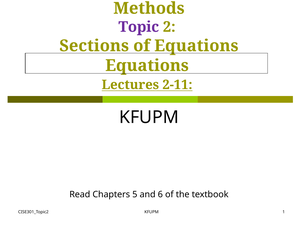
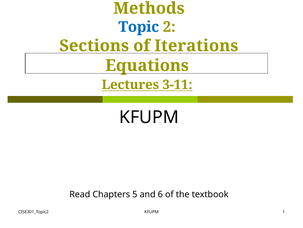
Topic colour: purple -> blue (139, 27)
of Equations: Equations -> Iterations (196, 46)
2-11: 2-11 -> 3-11 (177, 84)
